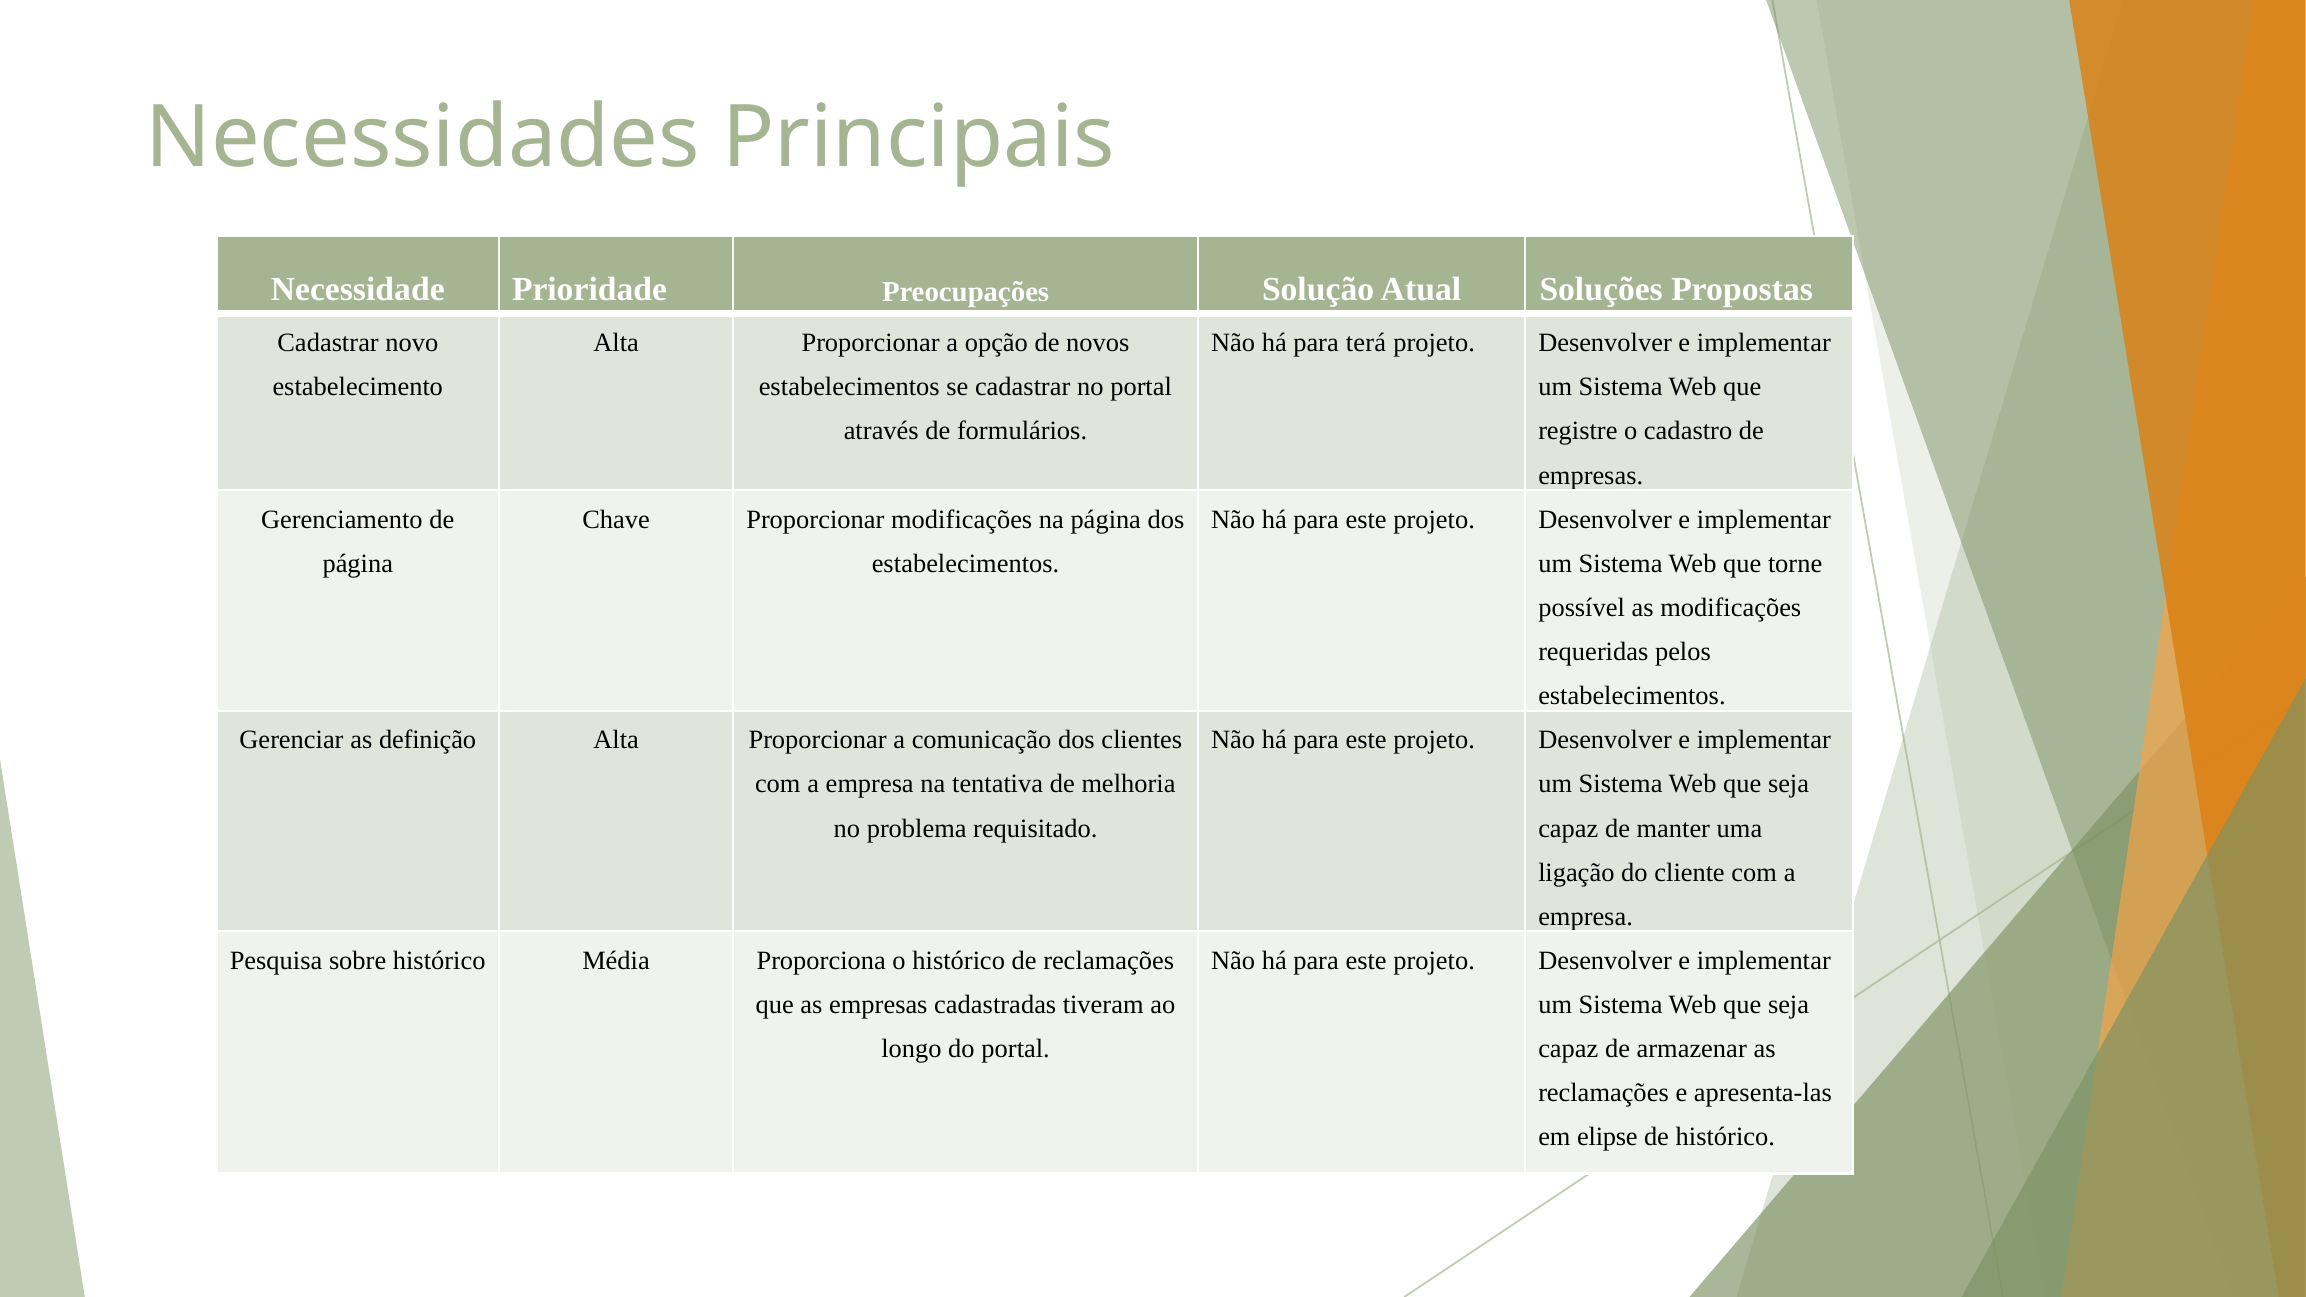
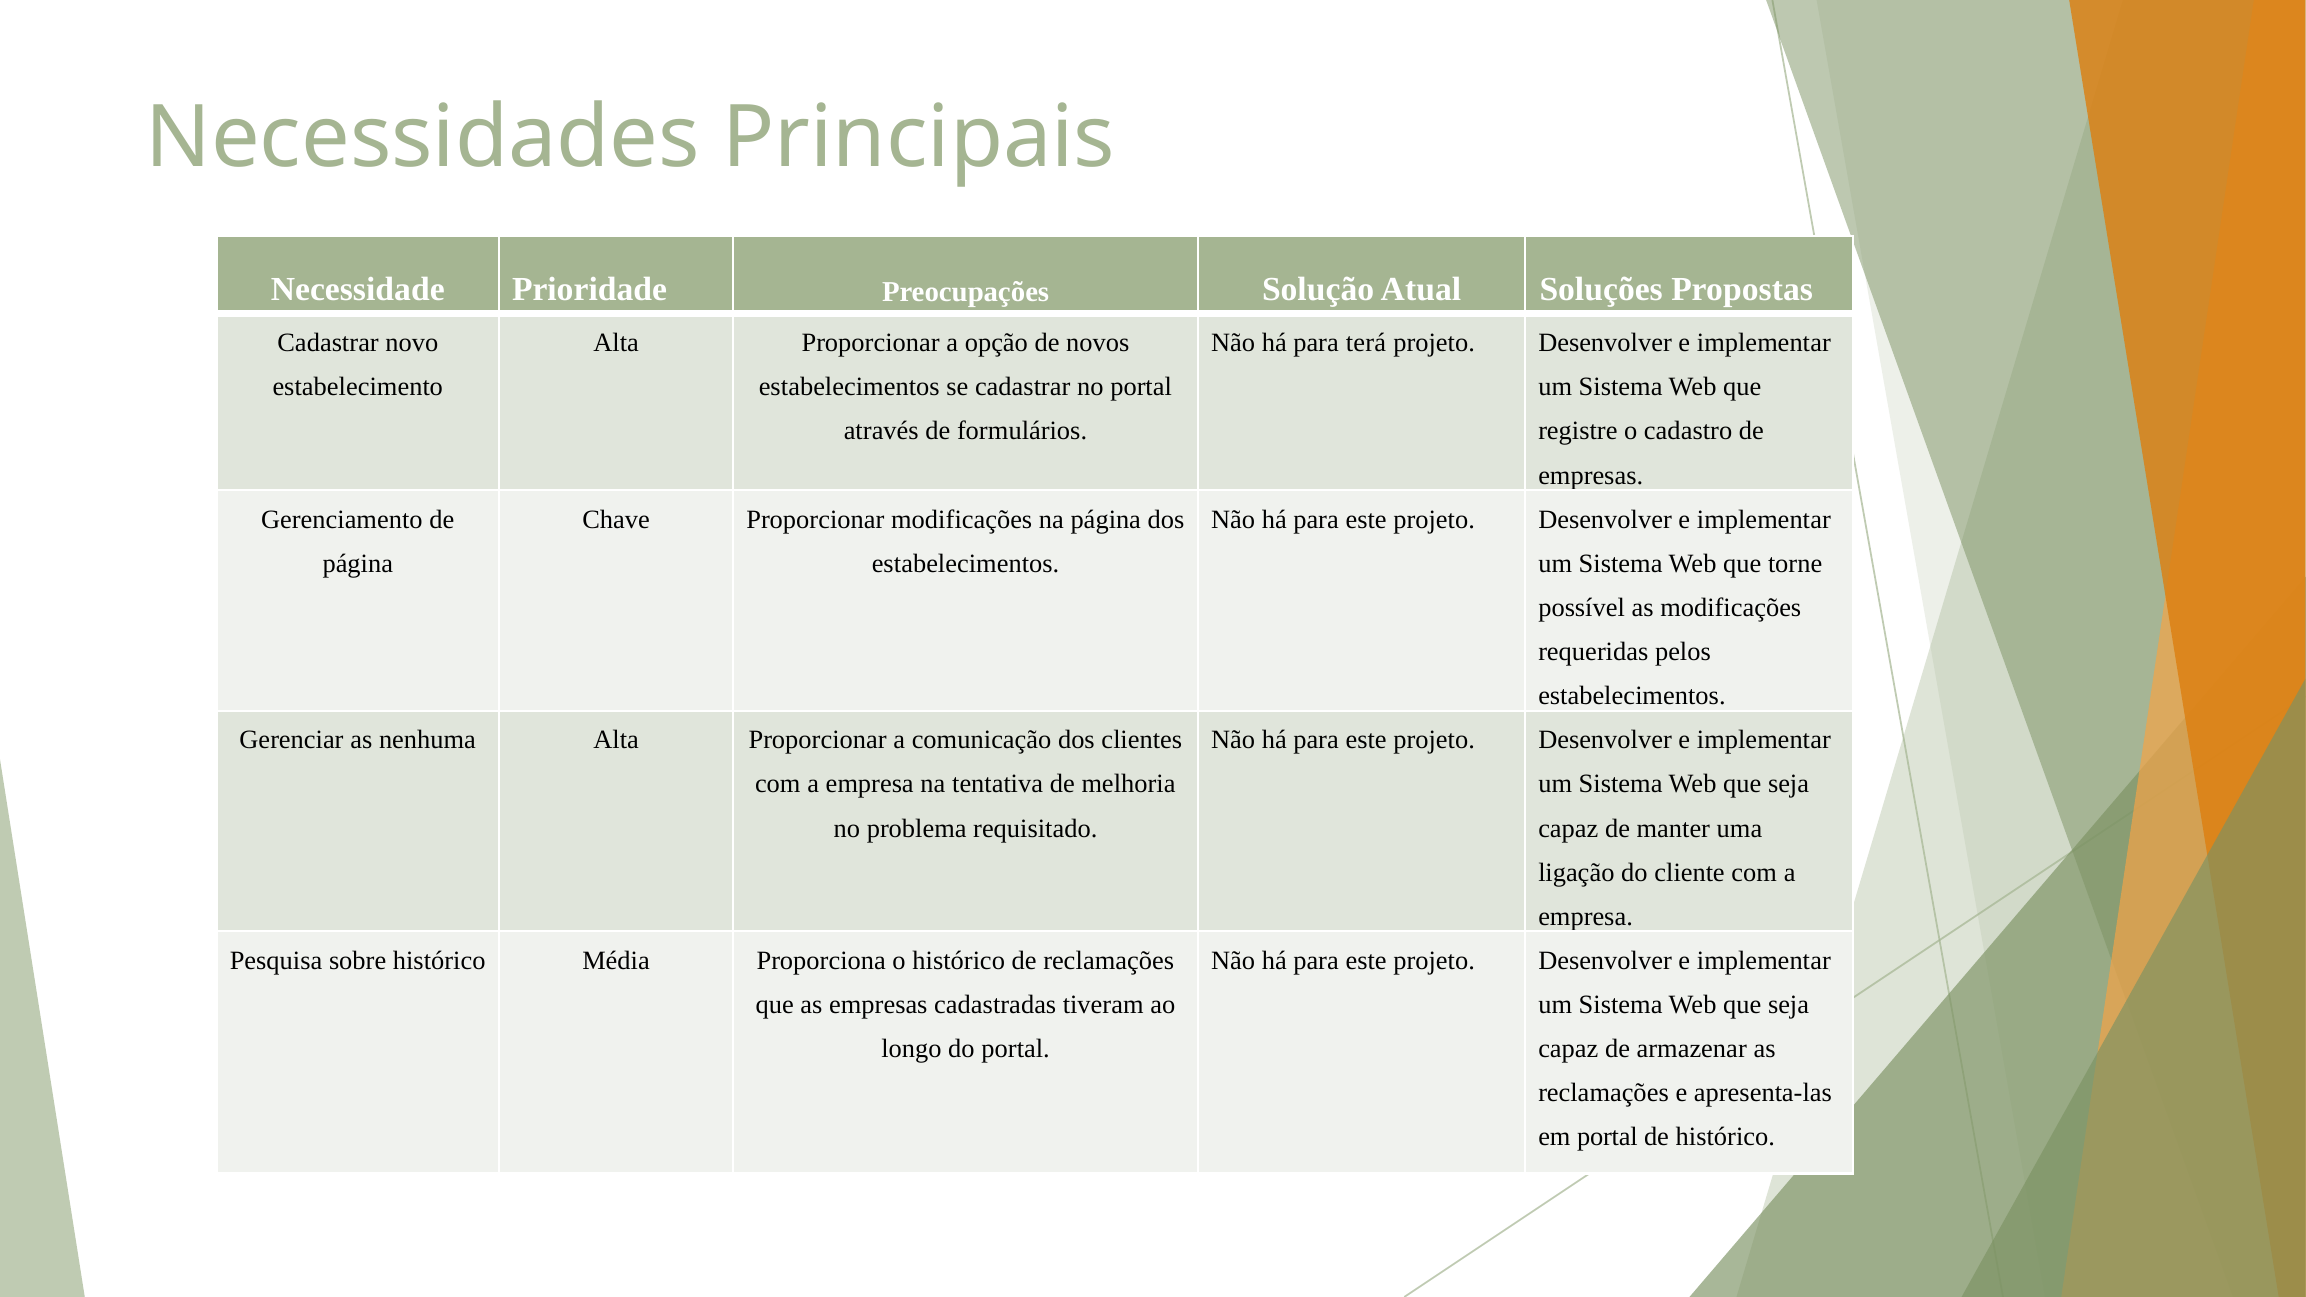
definição: definição -> nenhuma (427, 740)
em elipse: elipse -> portal (1607, 1137)
